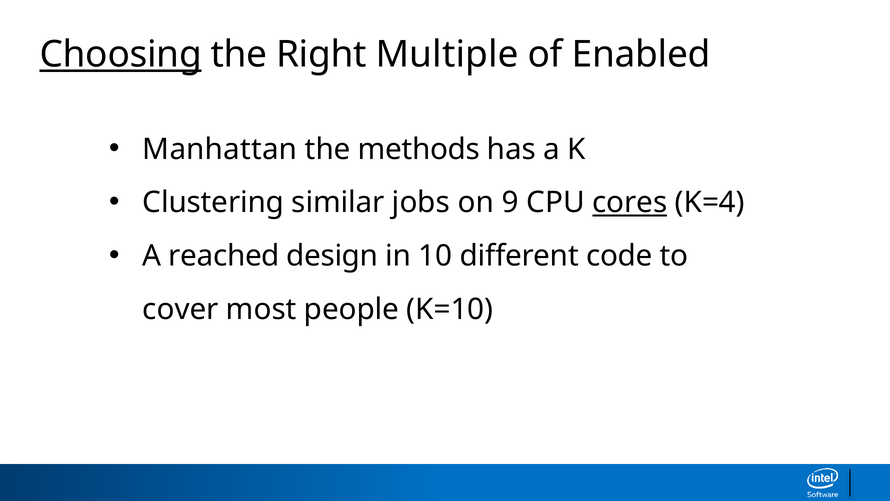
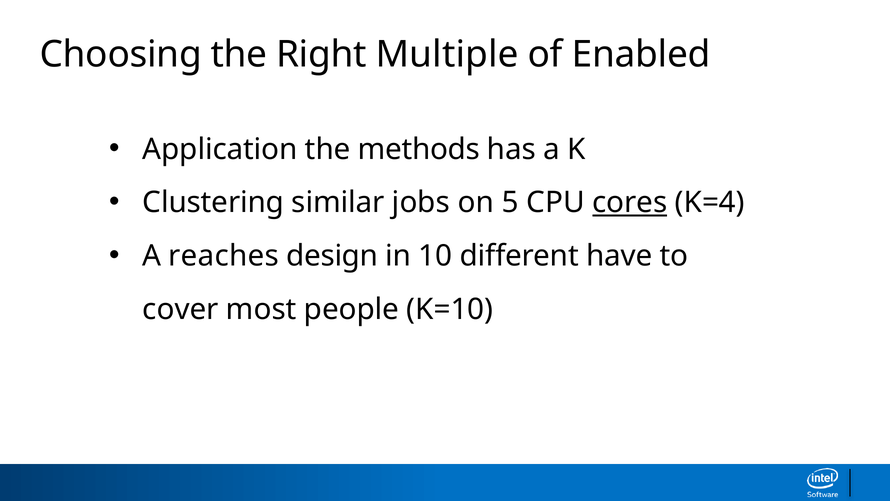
Choosing underline: present -> none (121, 55)
Manhattan: Manhattan -> Application (220, 149)
9: 9 -> 5 (510, 203)
reached: reached -> reaches (224, 256)
code: code -> have (619, 256)
